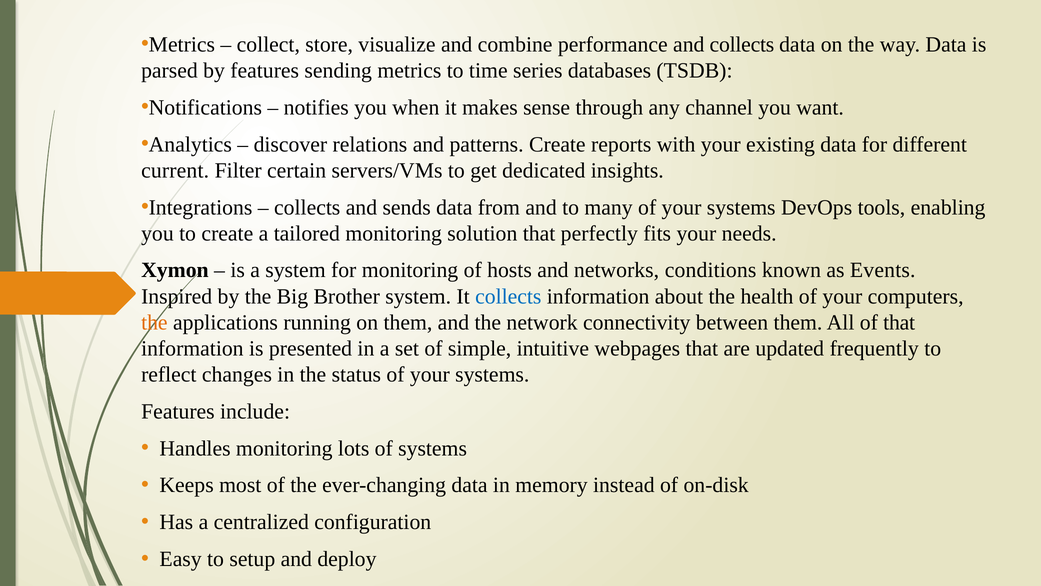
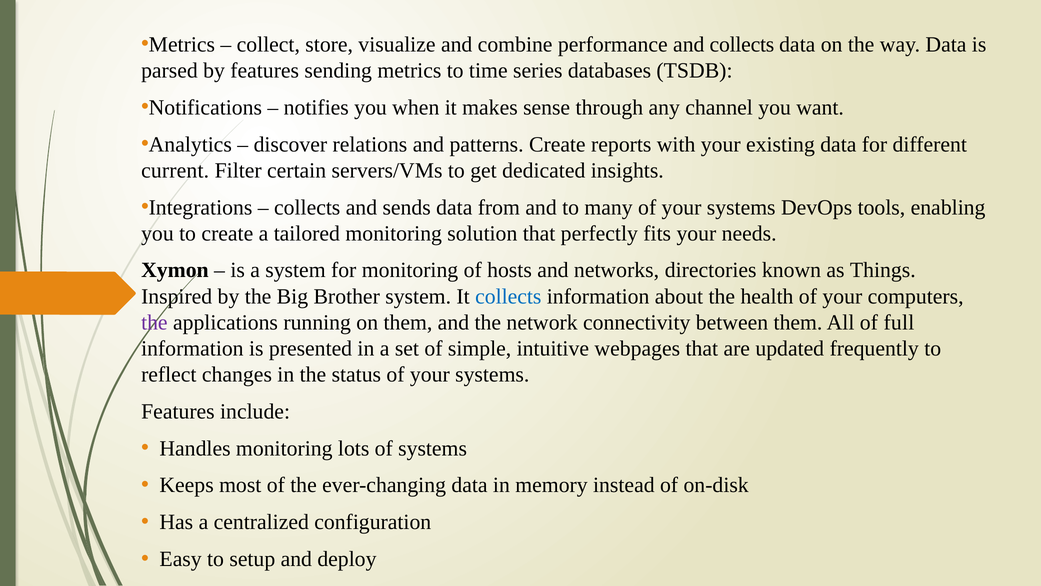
conditions: conditions -> directories (711, 270)
Events: Events -> Things (883, 270)
the colour: orange -> purple (154, 322)
of that: that -> full (899, 322)
